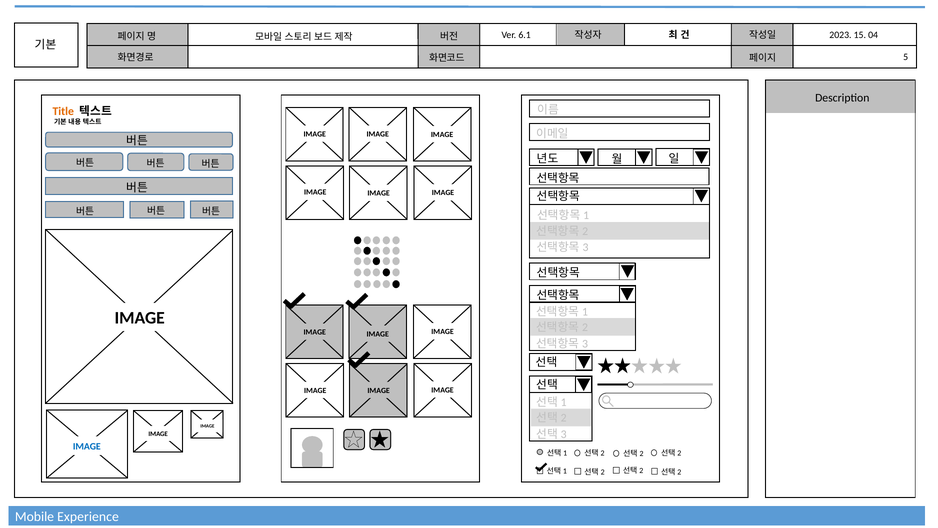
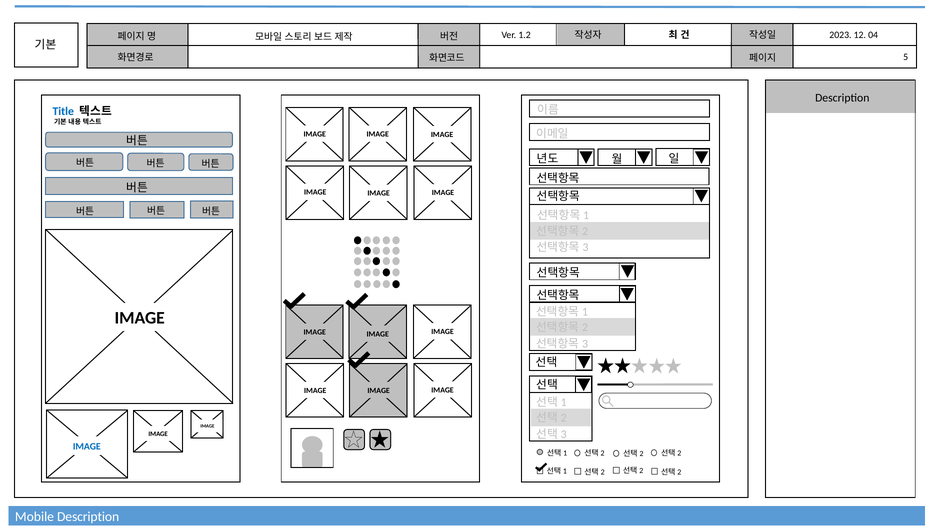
6.1: 6.1 -> 1.2 (525, 35)
15: 15 -> 12 (860, 35)
Title colour: orange -> blue (63, 111)
Mobile Experience: Experience -> Description (88, 517)
